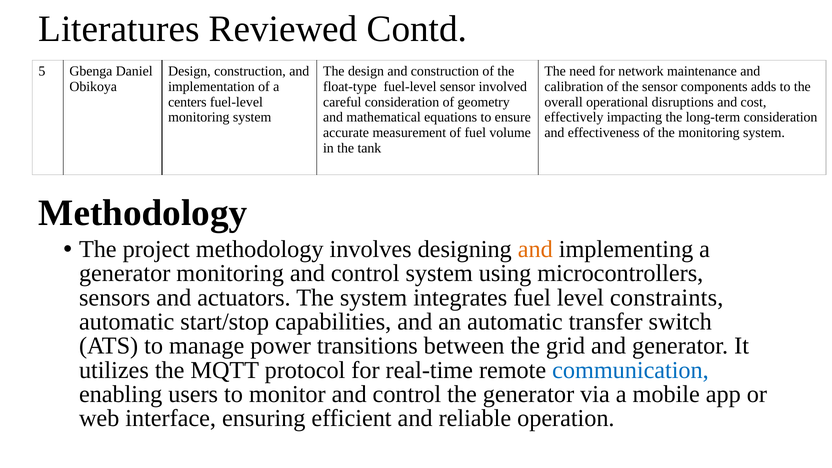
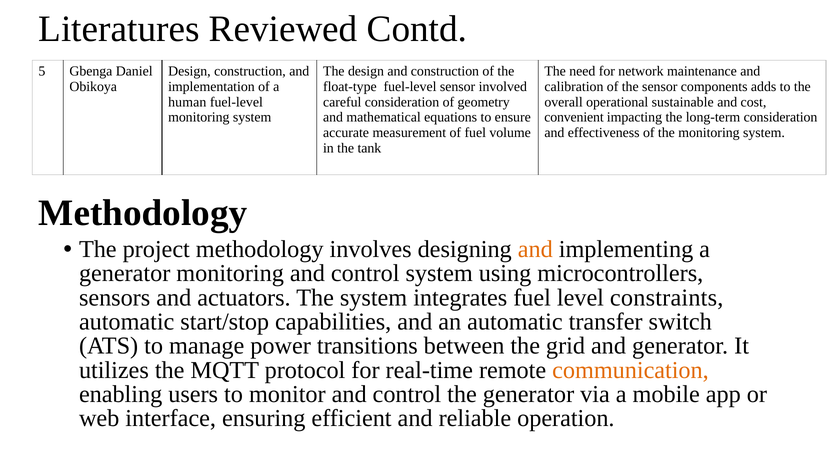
centers: centers -> human (187, 102)
disruptions: disruptions -> sustainable (683, 102)
effectively: effectively -> convenient (574, 117)
communication colour: blue -> orange (630, 370)
